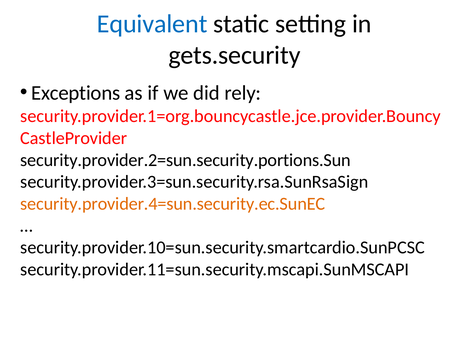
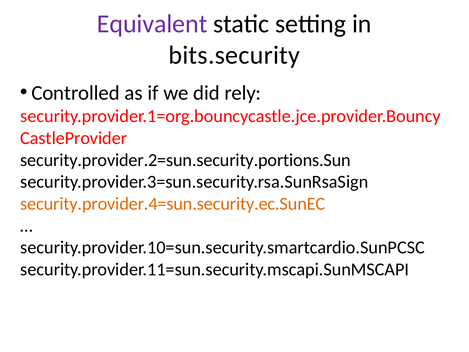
Equivalent colour: blue -> purple (152, 24)
gets.security: gets.security -> bits.security (234, 55)
Exceptions: Exceptions -> Controlled (76, 93)
